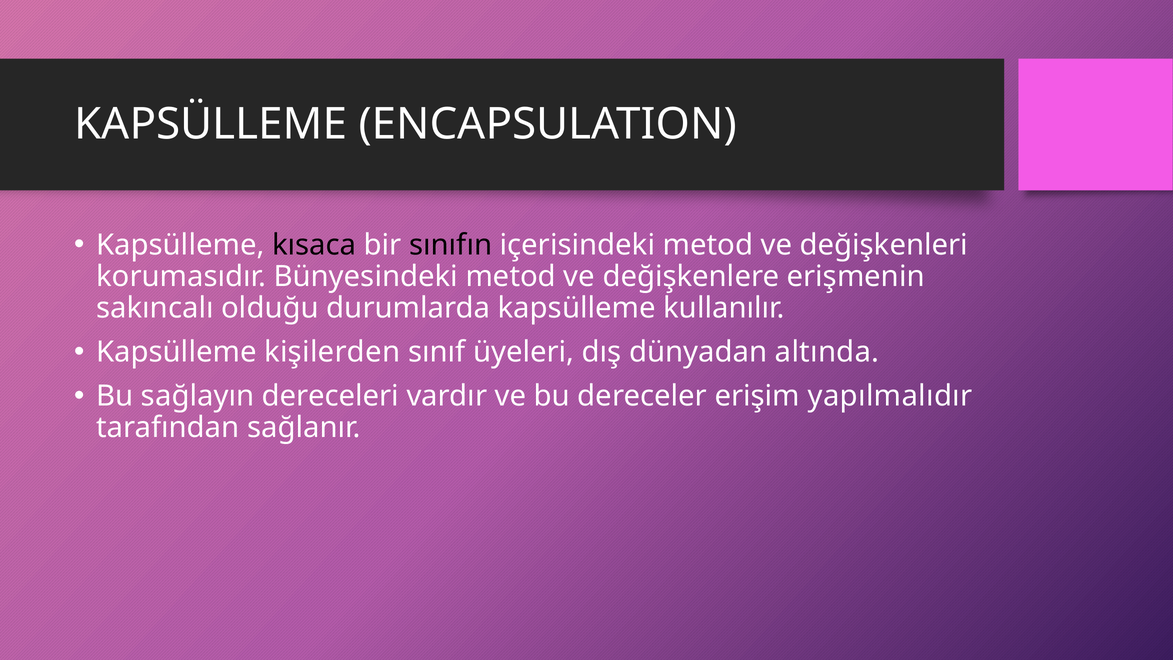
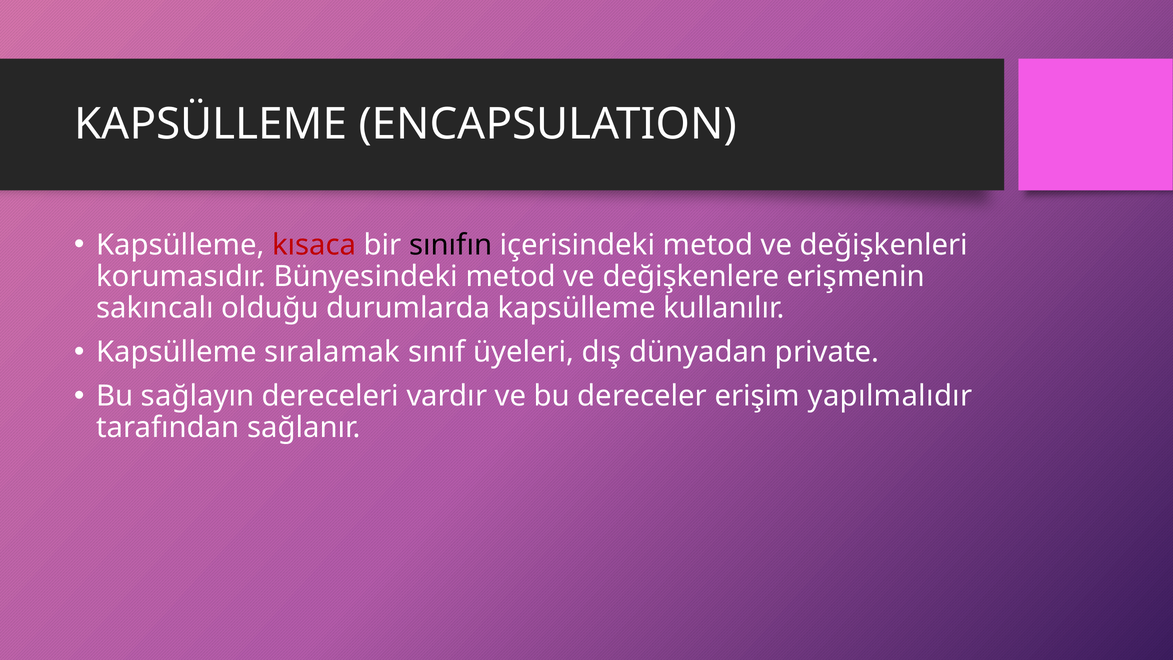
kısaca colour: black -> red (314, 245)
kişilerden: kişilerden -> sıralamak (332, 352)
altında: altında -> private (827, 352)
